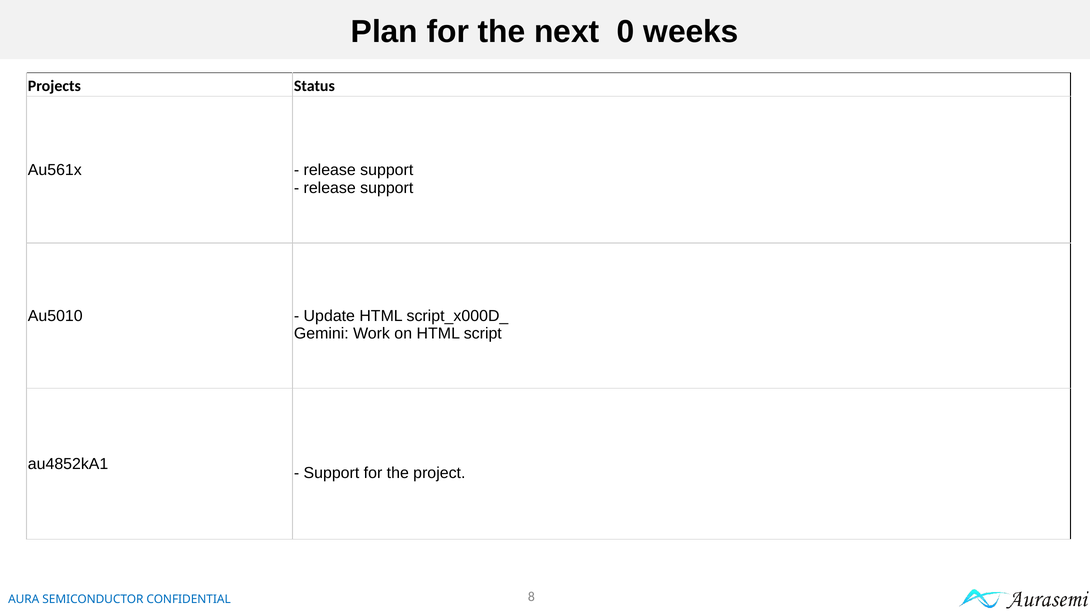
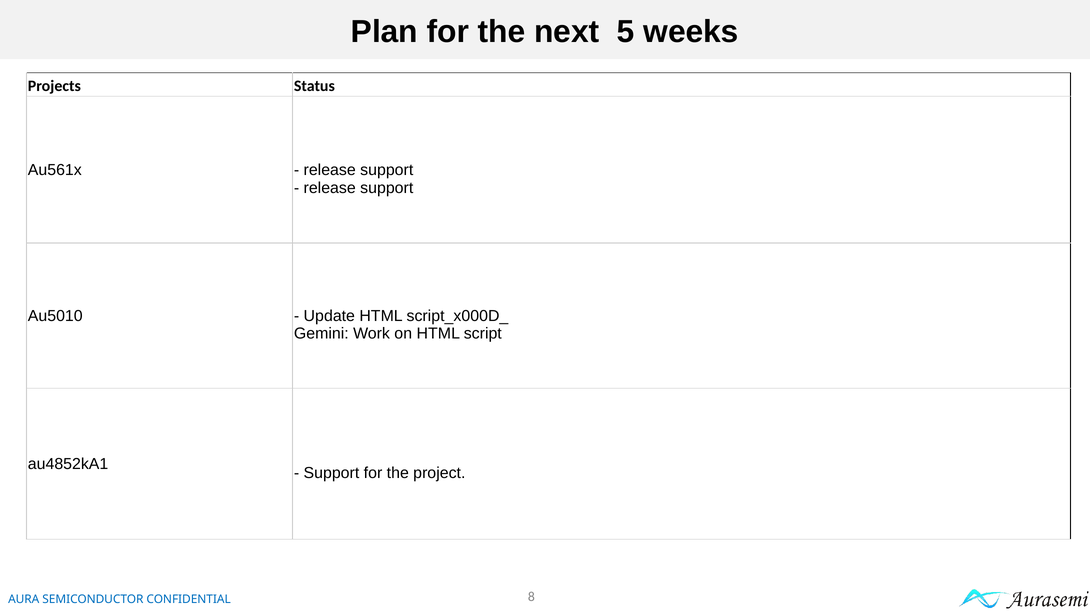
0: 0 -> 5 (626, 32)
